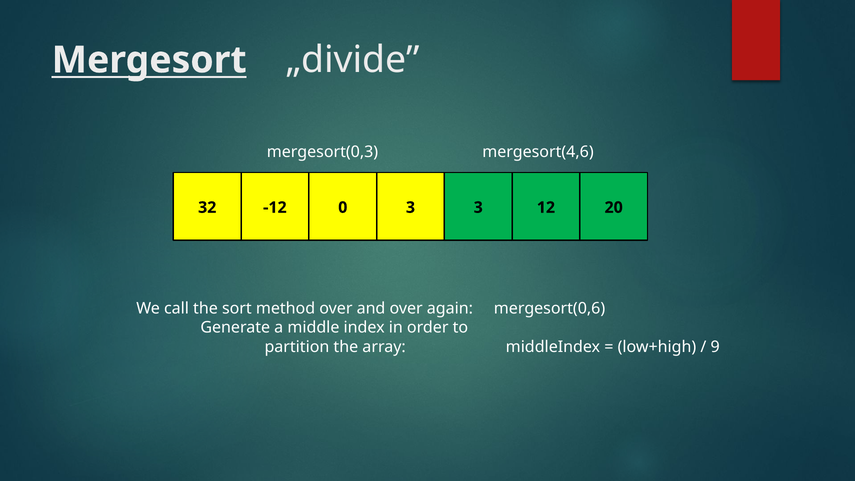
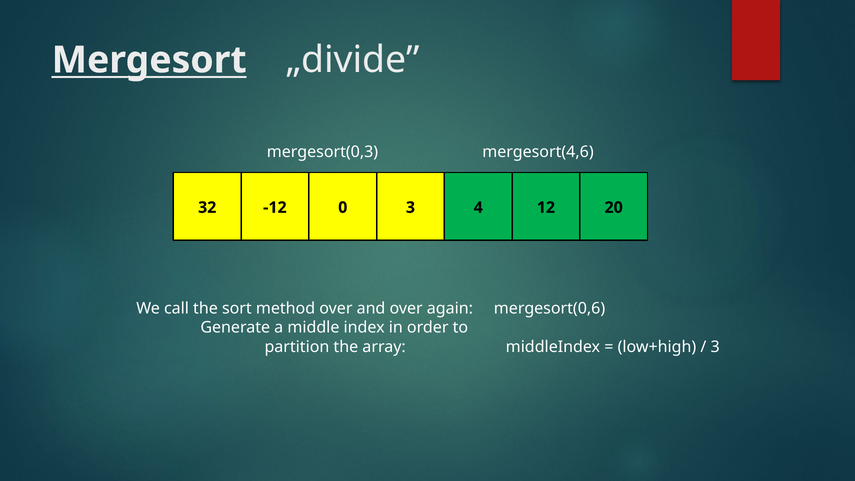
3 3: 3 -> 4 (478, 207)
9: 9 -> 3 (715, 347)
